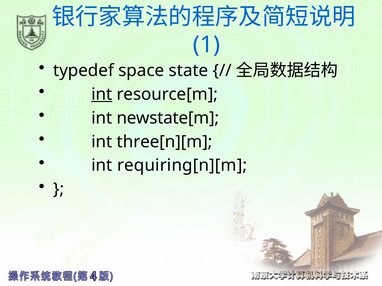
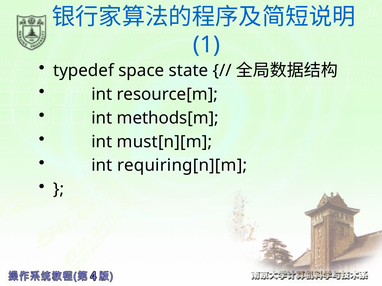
int underline: present -> none (102, 94)
newstate[m: newstate[m -> methods[m (168, 118)
three[n][m: three[n][m -> must[n][m (164, 142)
